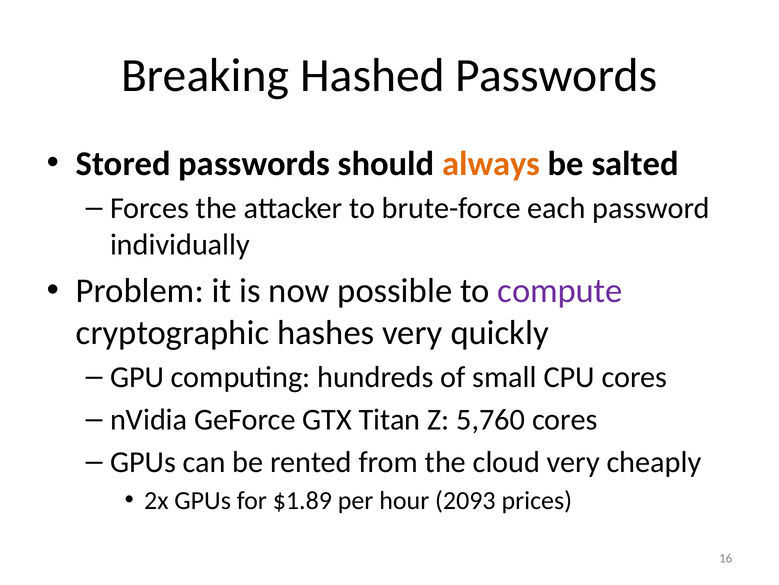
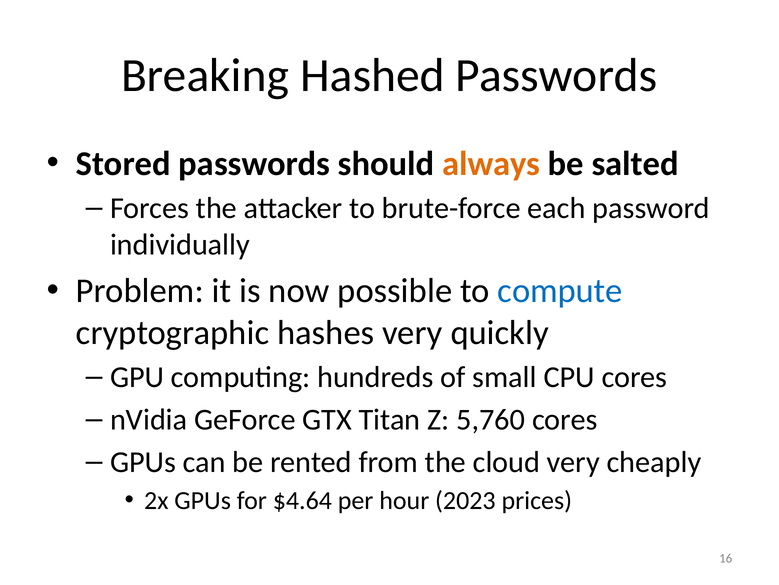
compute colour: purple -> blue (560, 291)
$1.89: $1.89 -> $4.64 (302, 500)
2093: 2093 -> 2023 (465, 500)
